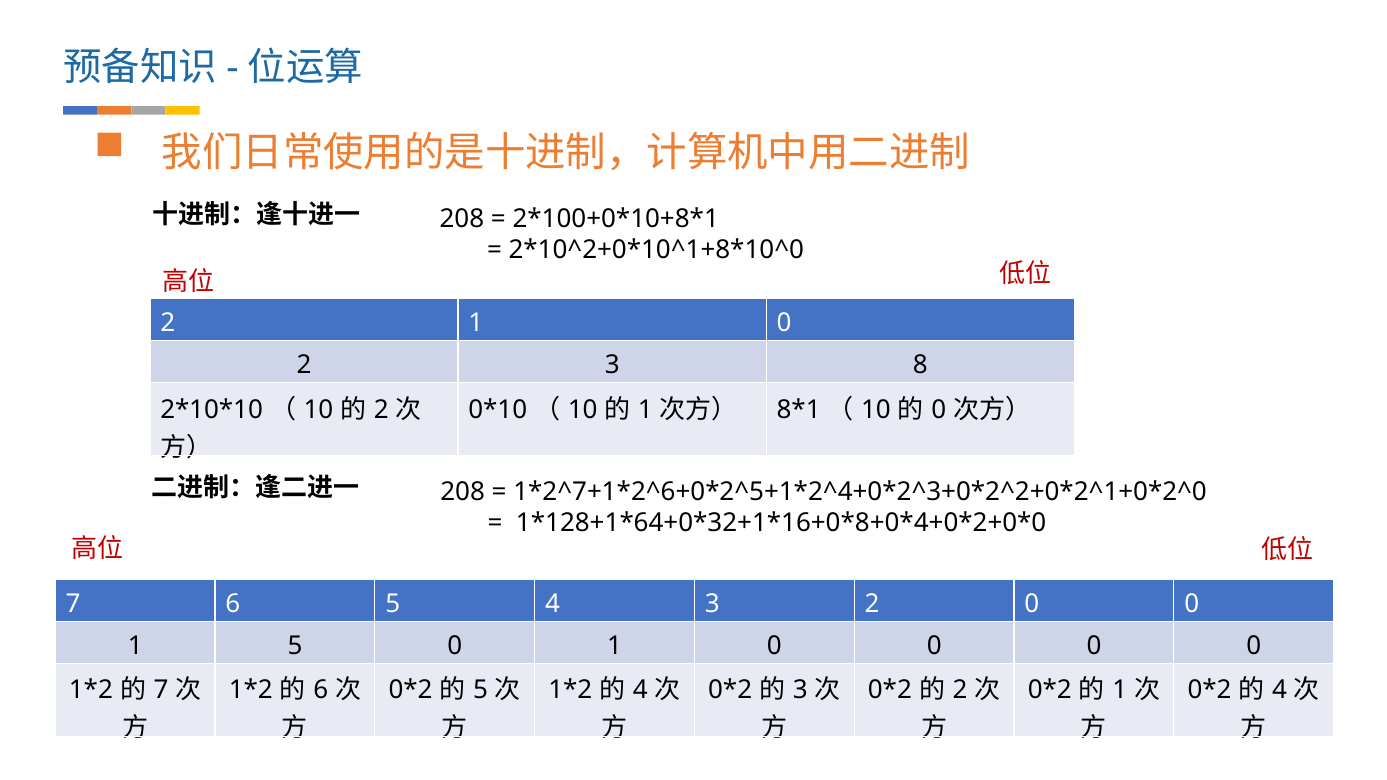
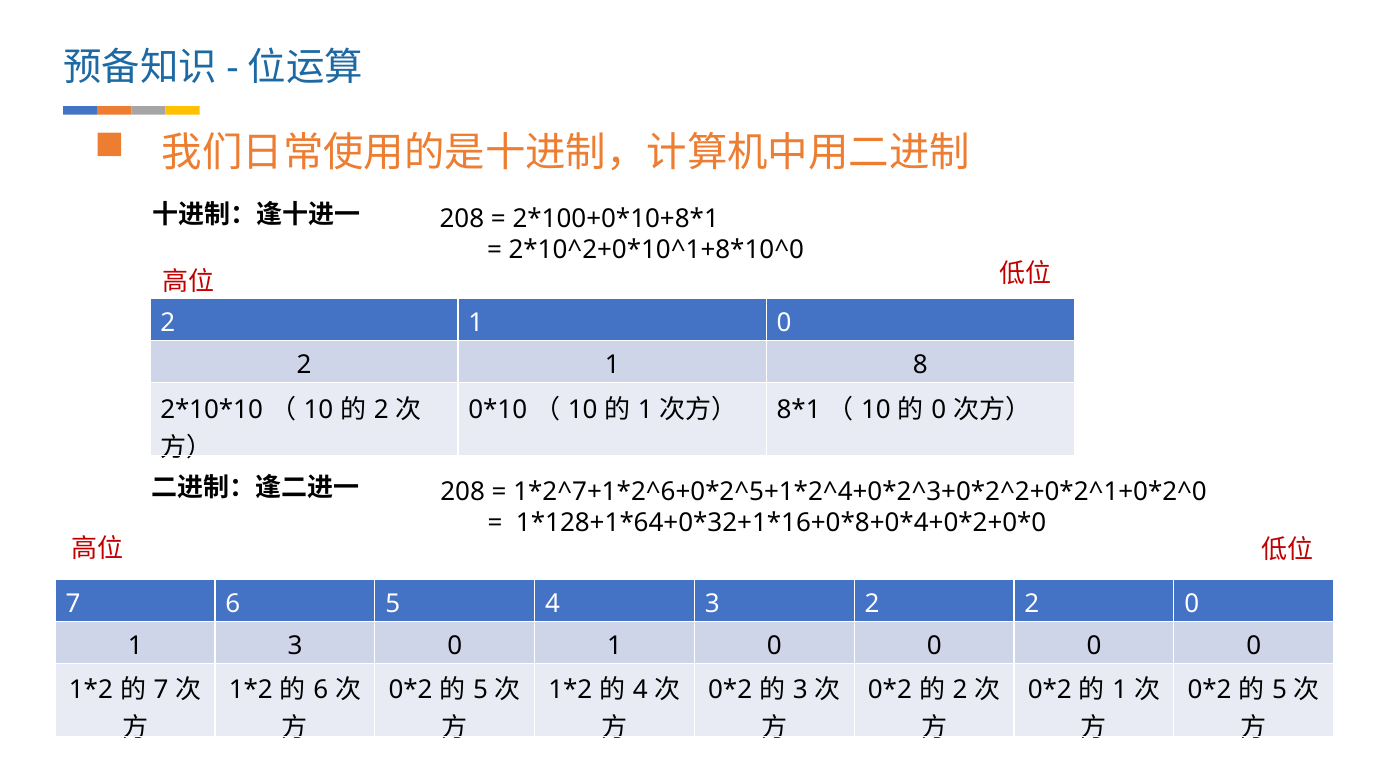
3: 3 -> 1 (612, 365)
2 0: 0 -> 2 (1032, 604)
1 5: 5 -> 3 (295, 646)
4: 4 -> 5 (1280, 690)
